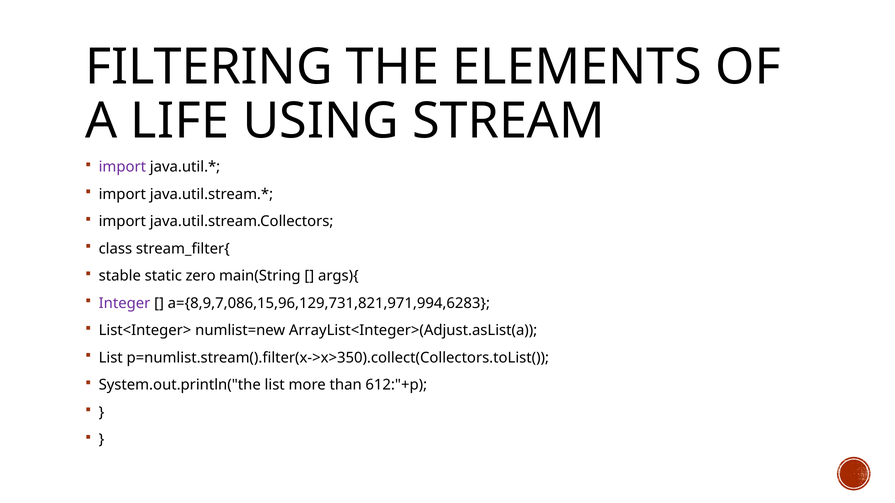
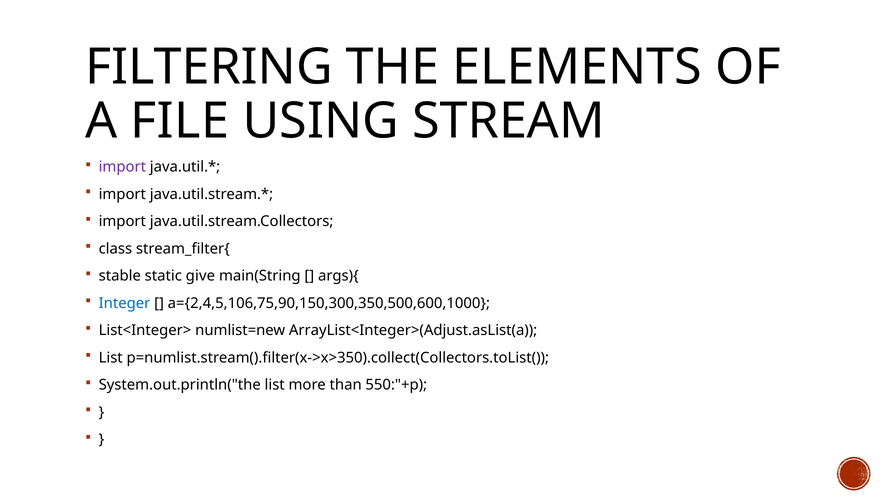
LIFE: LIFE -> FILE (180, 121)
zero: zero -> give (200, 276)
Integer colour: purple -> blue (125, 303)
a={8,9,7,086,15,96,129,731,821,971,994,6283: a={8,9,7,086,15,96,129,731,821,971,994,6283 -> a={2,4,5,106,75,90,150,300,350,500,600,1000 (329, 303)
612:"+p: 612:"+p -> 550:"+p (396, 385)
